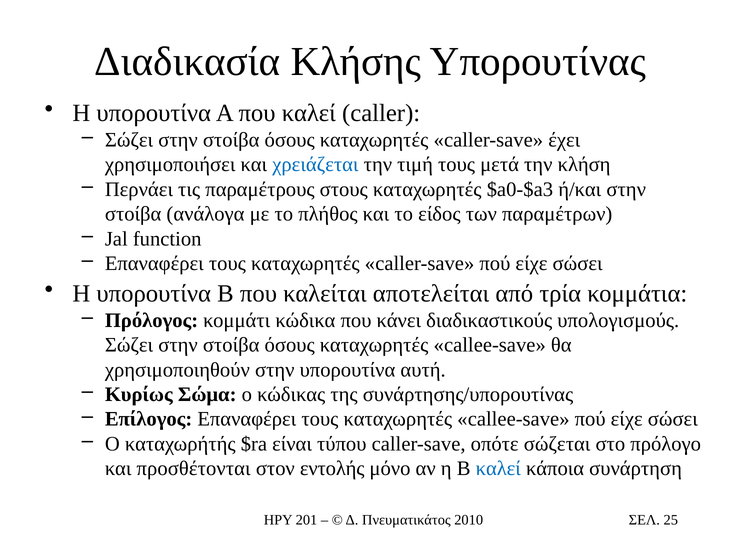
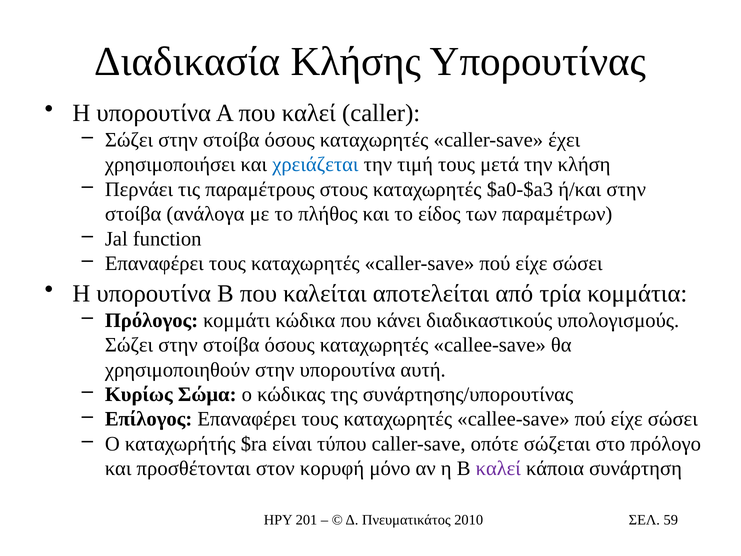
εντολής: εντολής -> κορυφή (332, 468)
καλεί colour: blue -> purple (498, 468)
25: 25 -> 59 (671, 520)
